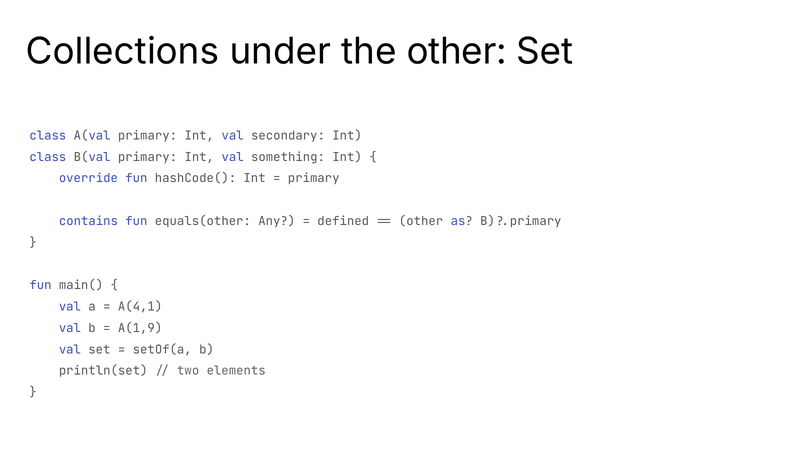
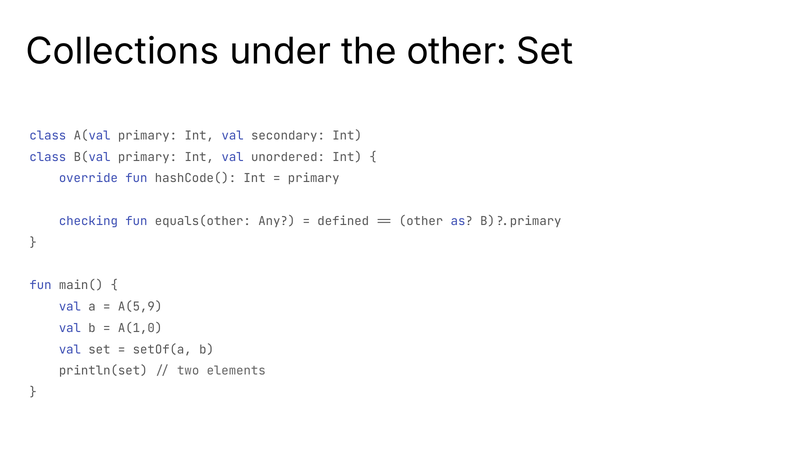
something: something -> unordered (288, 157)
contains: contains -> checking (88, 221)
A(4,1: A(4,1 -> A(5,9 (140, 307)
A(1,9: A(1,9 -> A(1,0 (140, 328)
